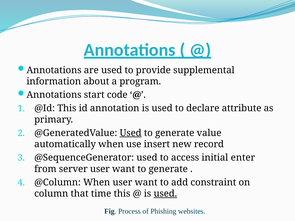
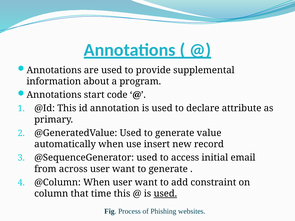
Used underline: present -> none (131, 133)
enter: enter -> email (243, 158)
server: server -> across (73, 169)
